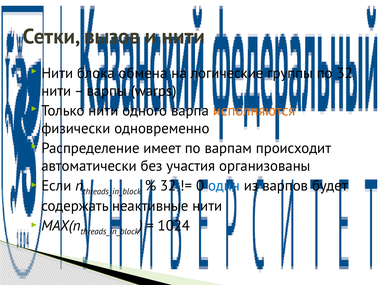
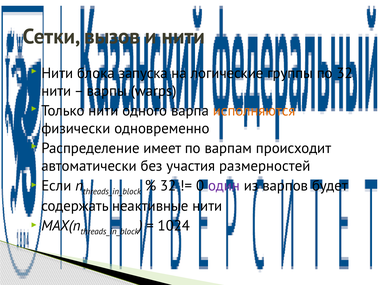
обмена: обмена -> запуска (143, 73)
организованы: организованы -> размерностей (265, 166)
один colour: blue -> purple (224, 186)
